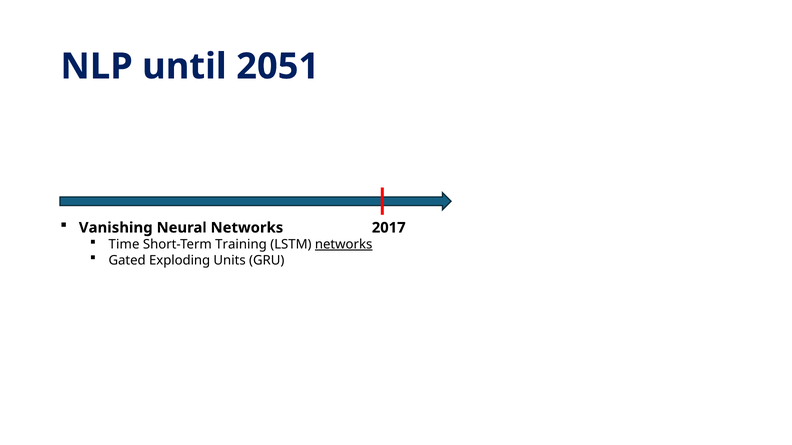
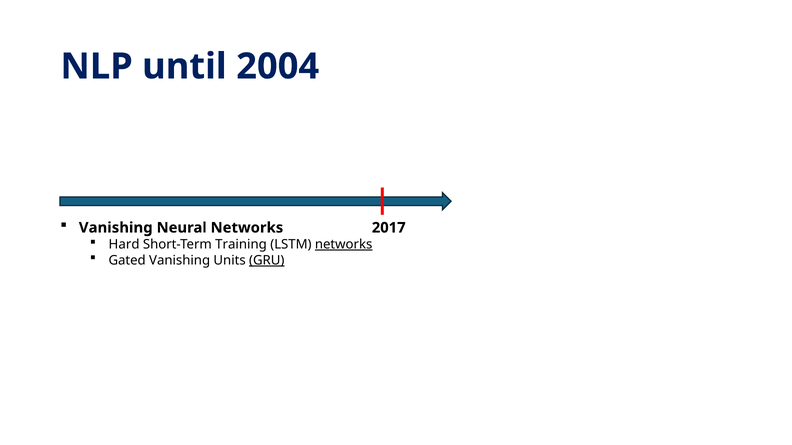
2051: 2051 -> 2004 (278, 67)
Time: Time -> Hard (124, 245)
Gated Exploding: Exploding -> Vanishing (180, 260)
GRU underline: none -> present (267, 260)
